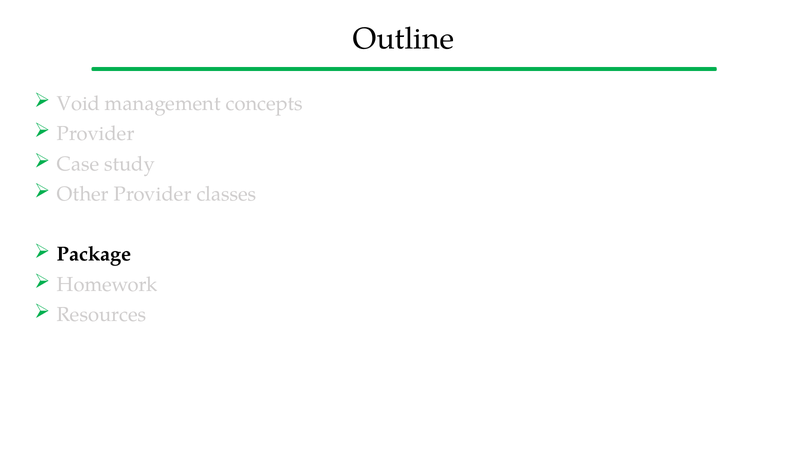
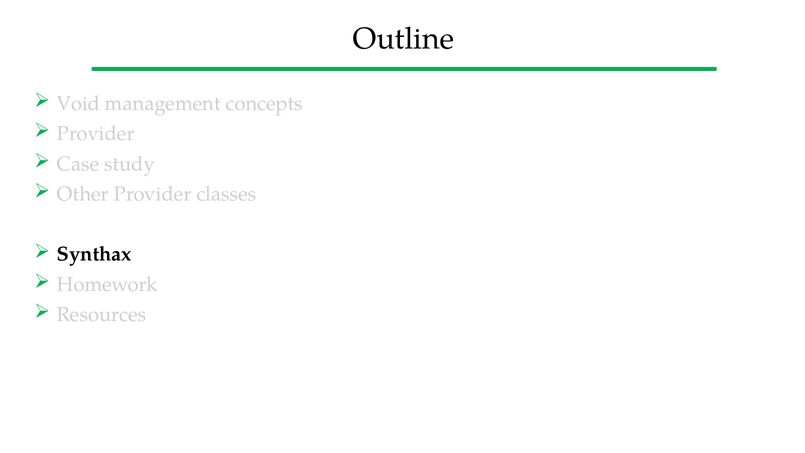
Package: Package -> Synthax (94, 254)
